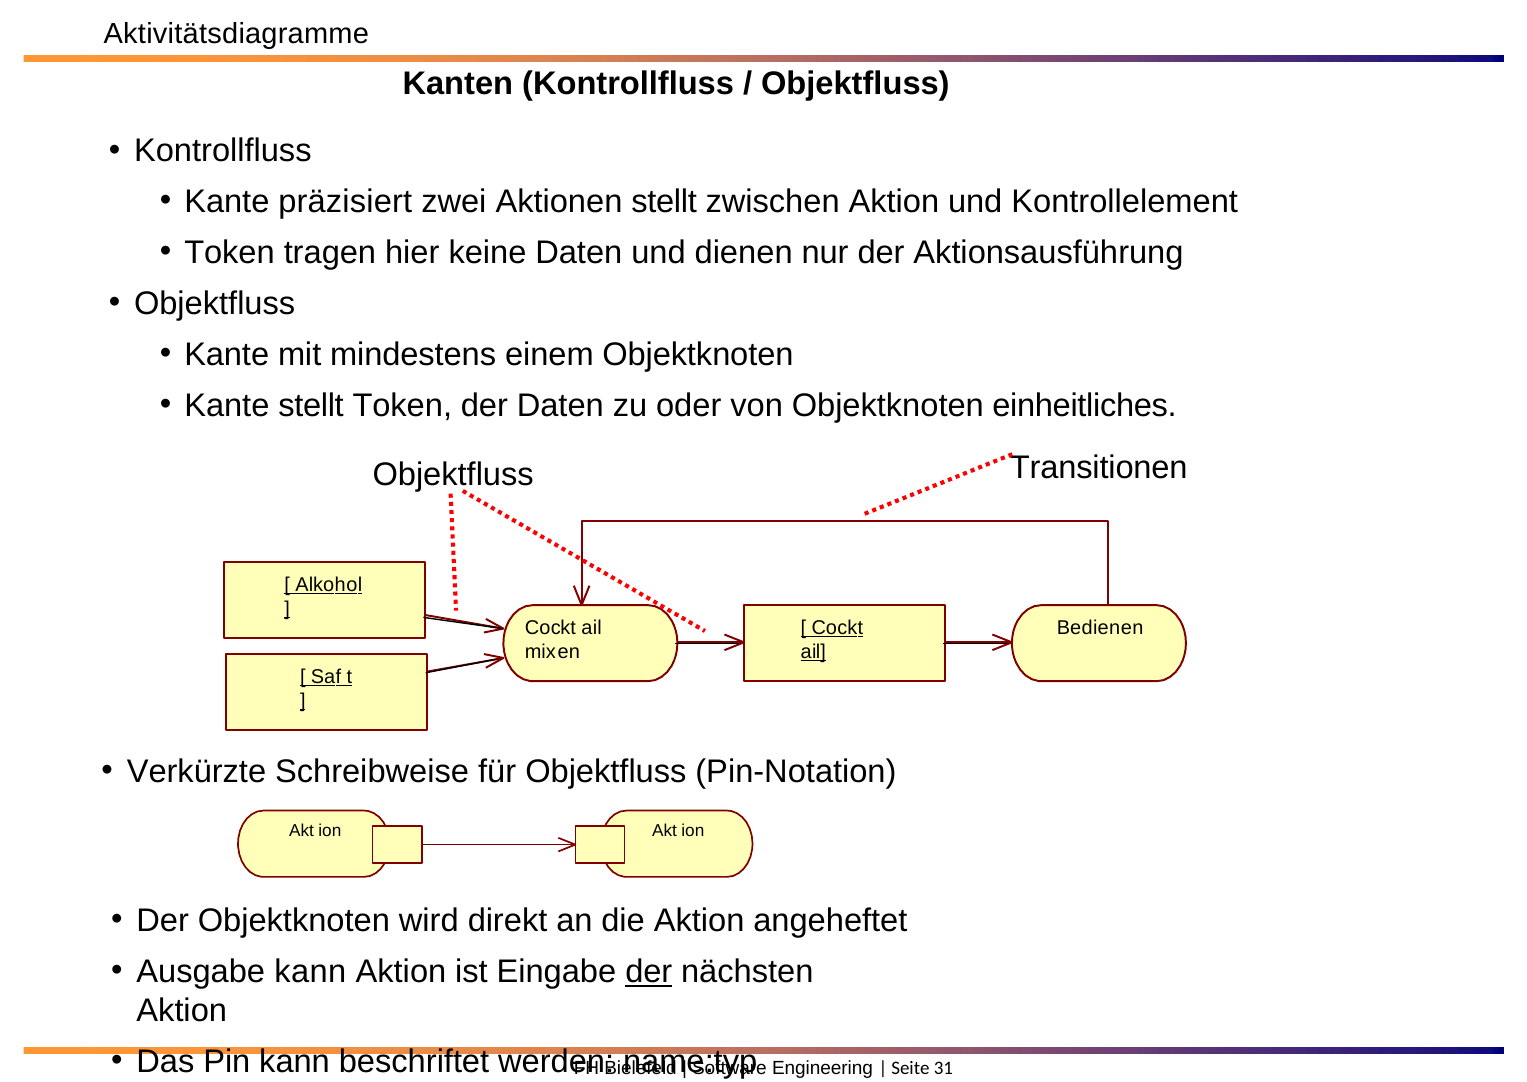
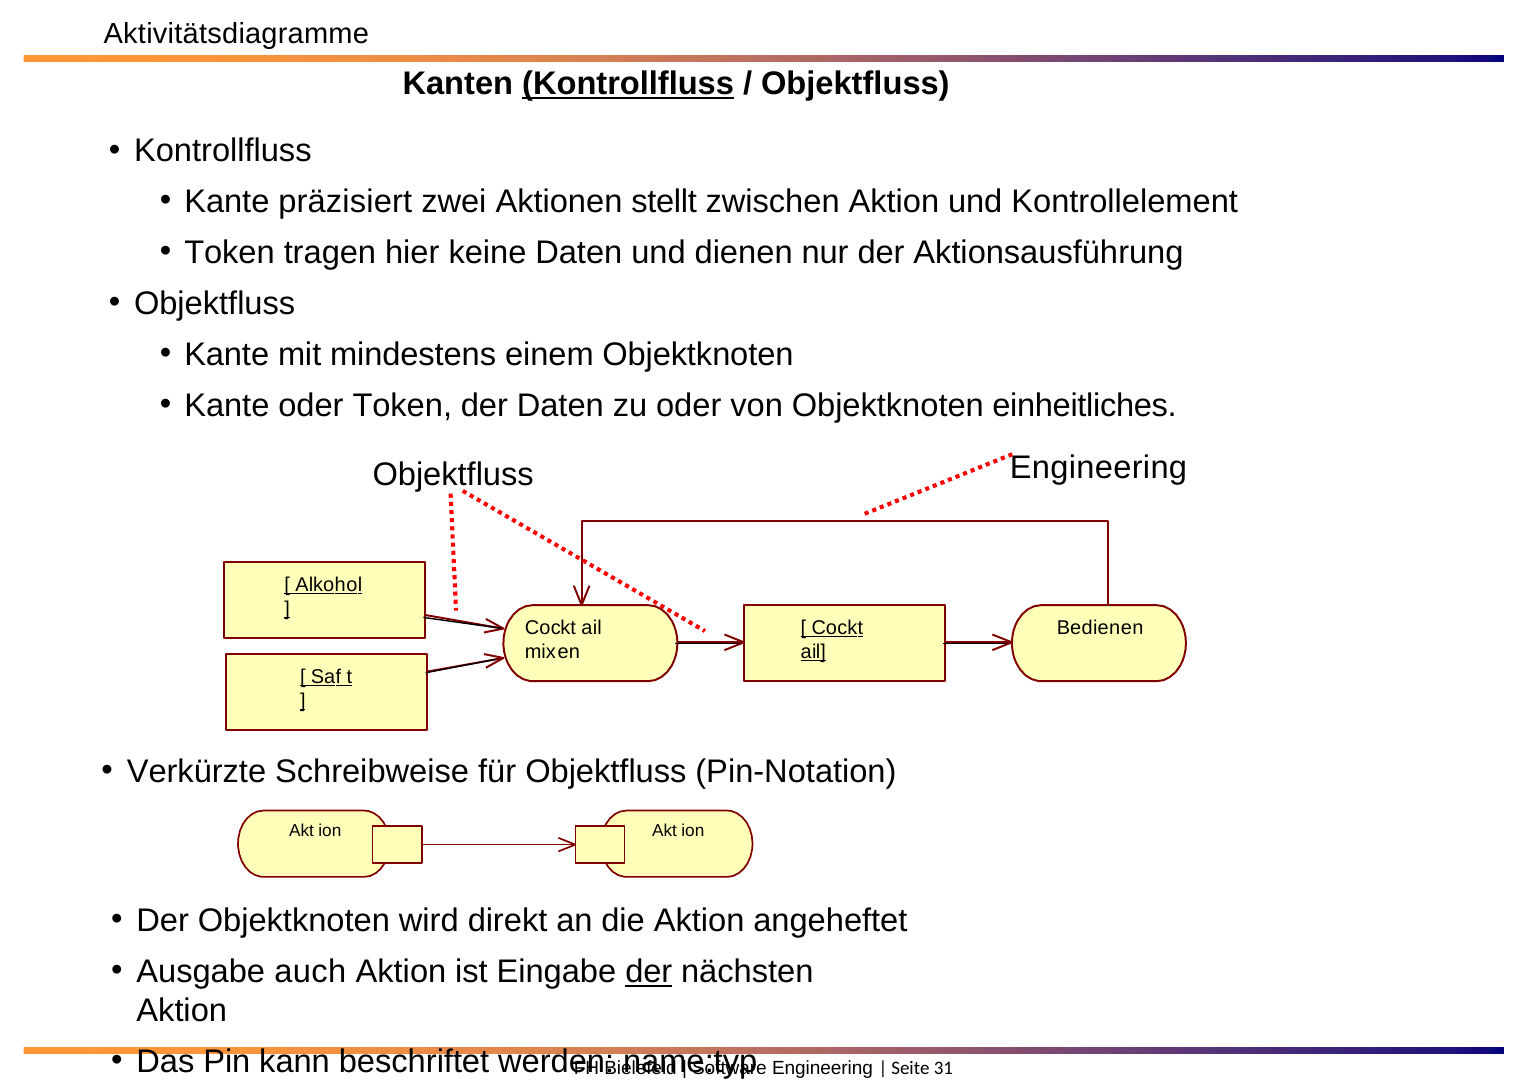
Kontrollfluss underline: none -> present (628, 84)
Kante stellt: stellt -> oder (311, 405)
Transitionen: Transitionen -> Engineering (1098, 468)
Ausgabe kann: kann -> auch (310, 972)
